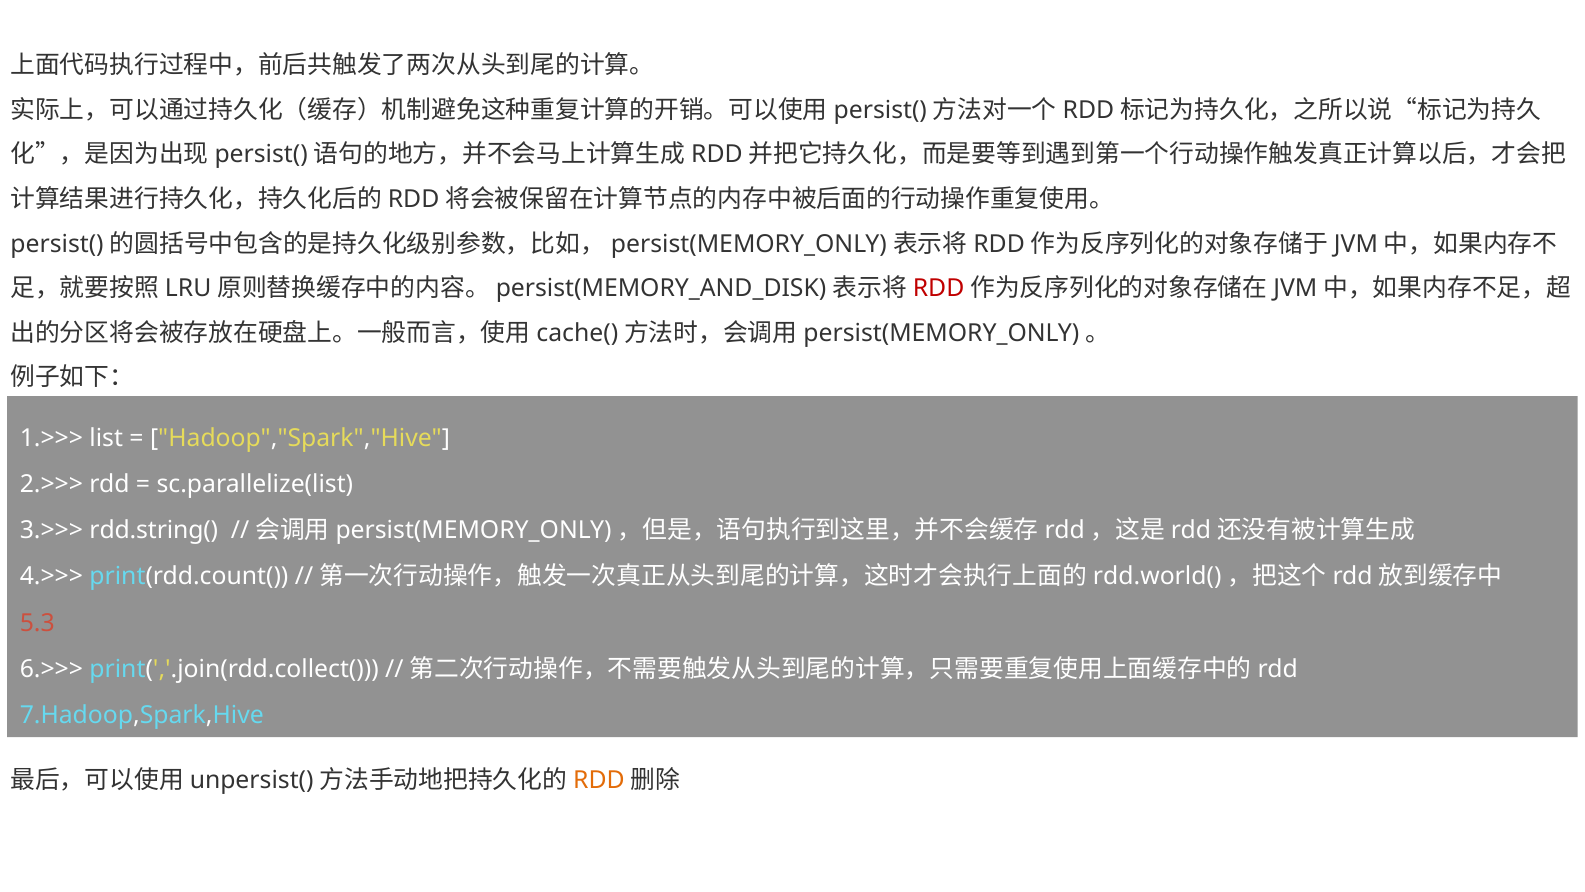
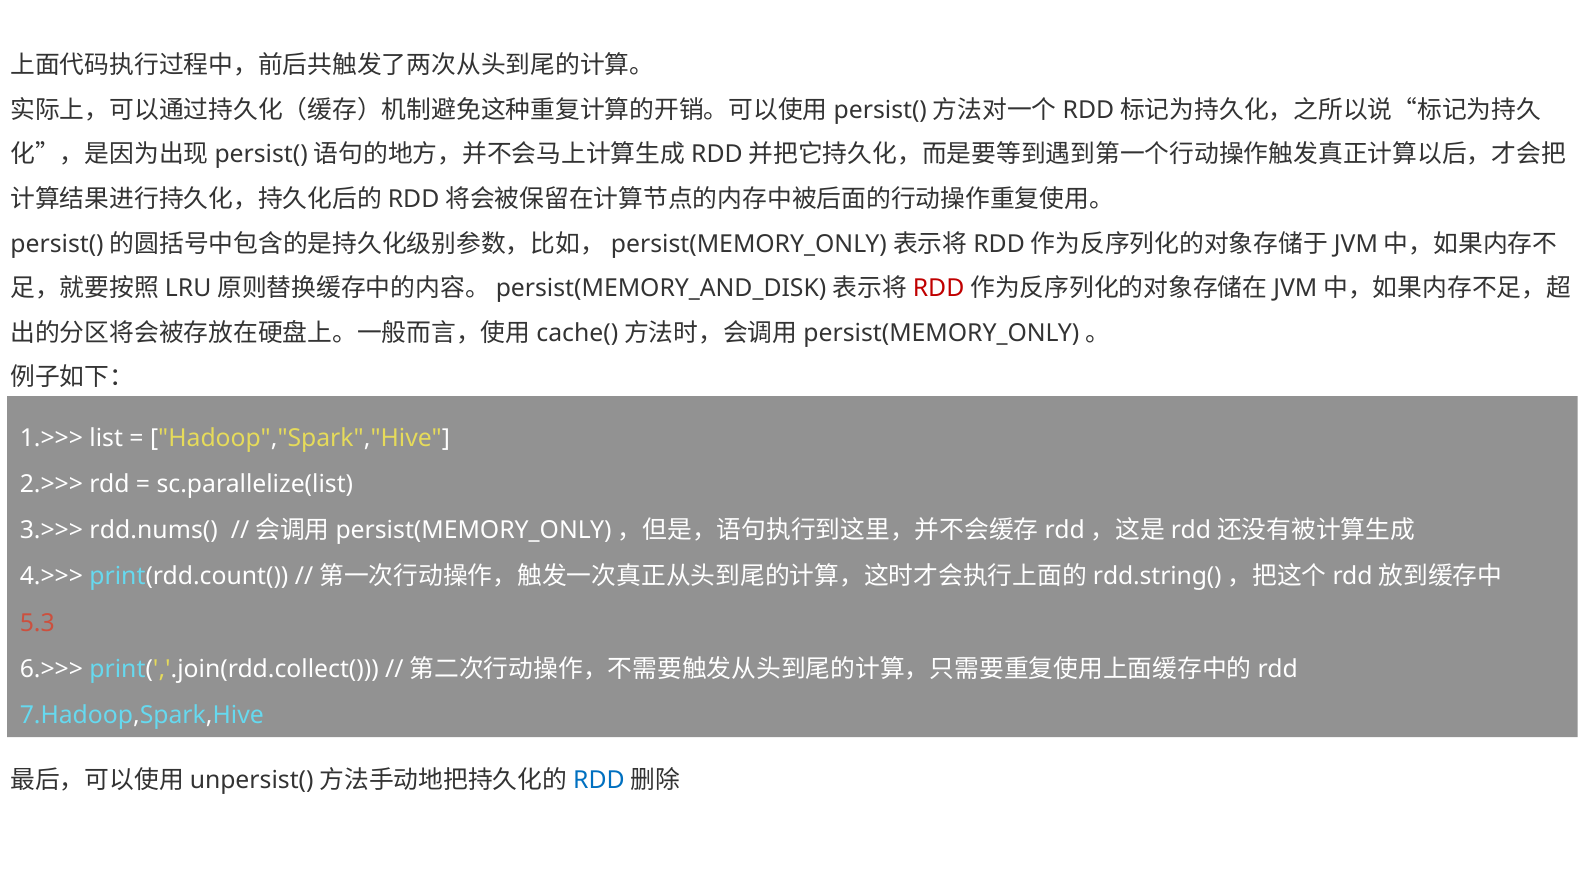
rdd.string(: rdd.string( -> rdd.nums( (154, 530)
rdd.world(: rdd.world( -> rdd.string( (1157, 576)
RDD colour: orange -> blue (599, 780)
